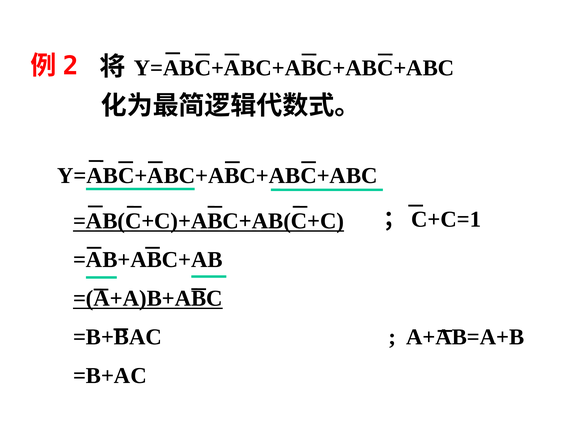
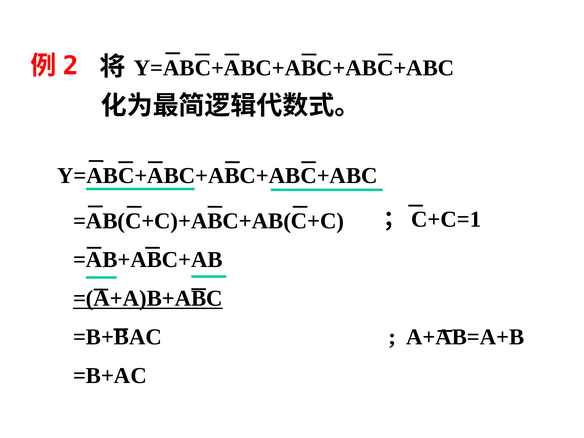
=AB(C+C)+ABC+AB(C+C underline: present -> none (209, 221)
